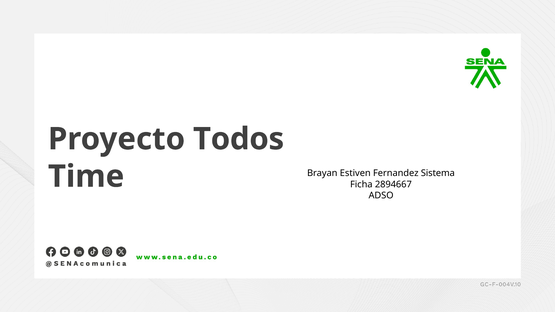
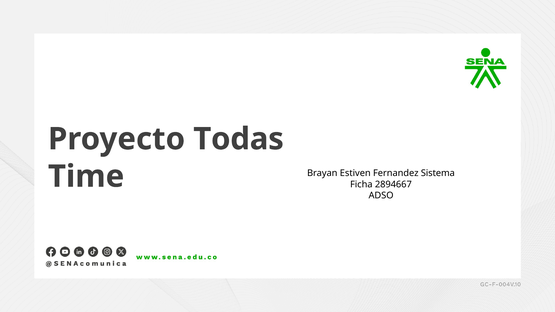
Todos: Todos -> Todas (239, 139)
